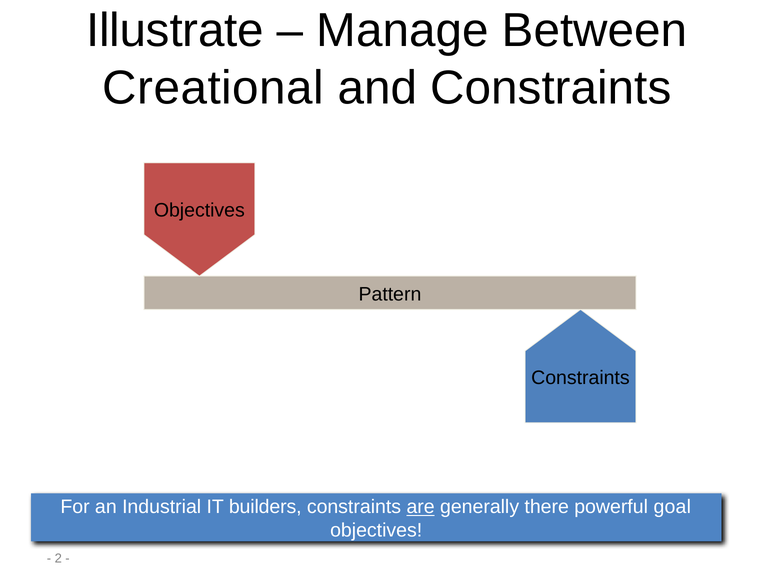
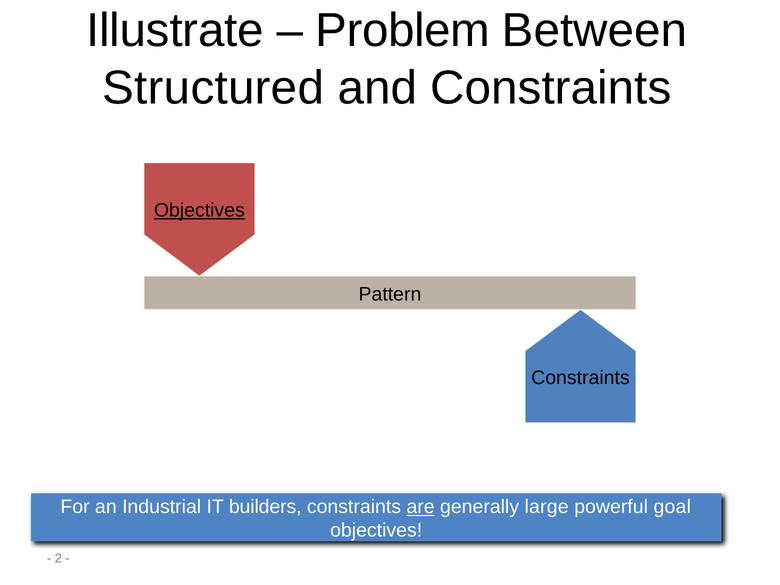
Manage: Manage -> Problem (403, 31)
Creational: Creational -> Structured (213, 88)
Objectives underline: none -> present (199, 210)
there: there -> large (547, 507)
